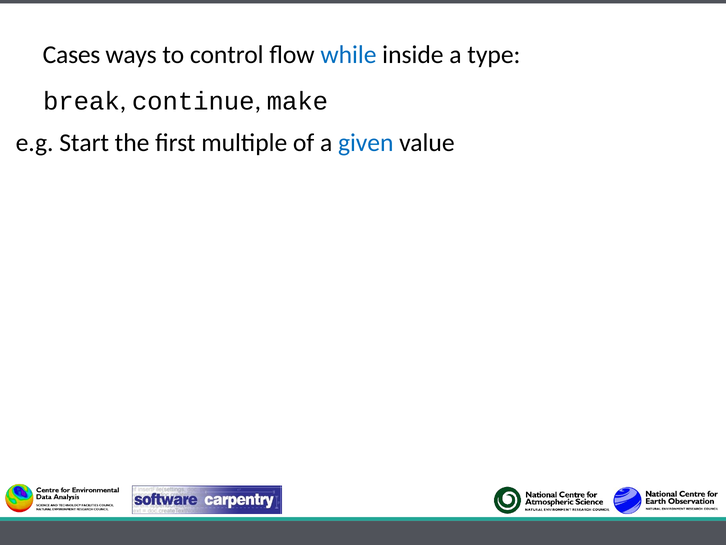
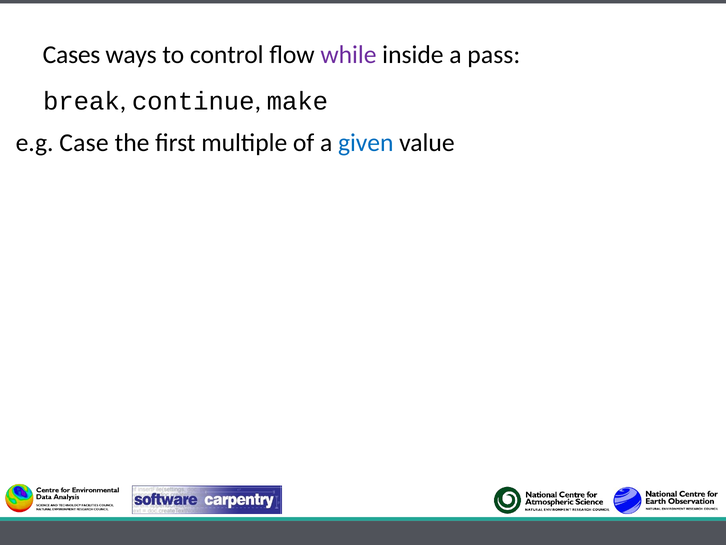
while colour: blue -> purple (348, 55)
type: type -> pass (494, 55)
Start: Start -> Case (84, 143)
